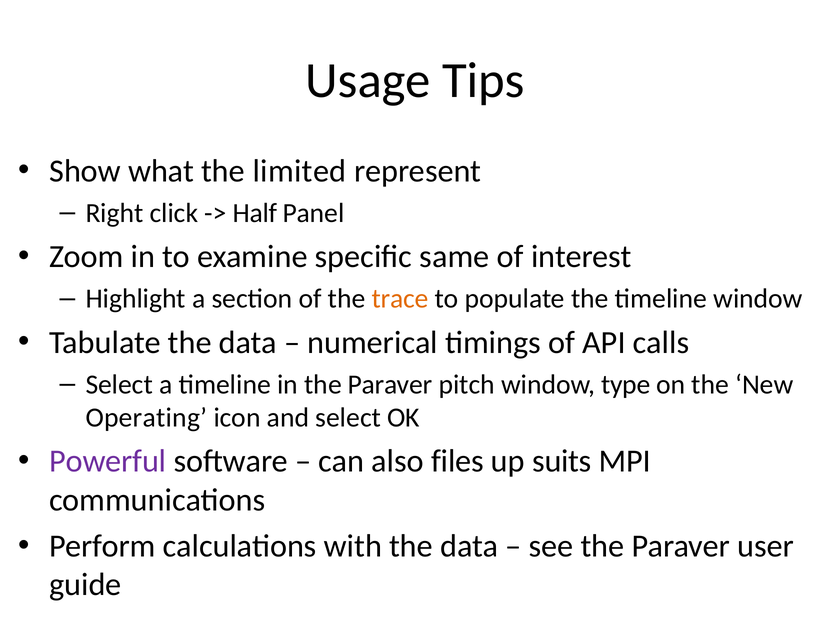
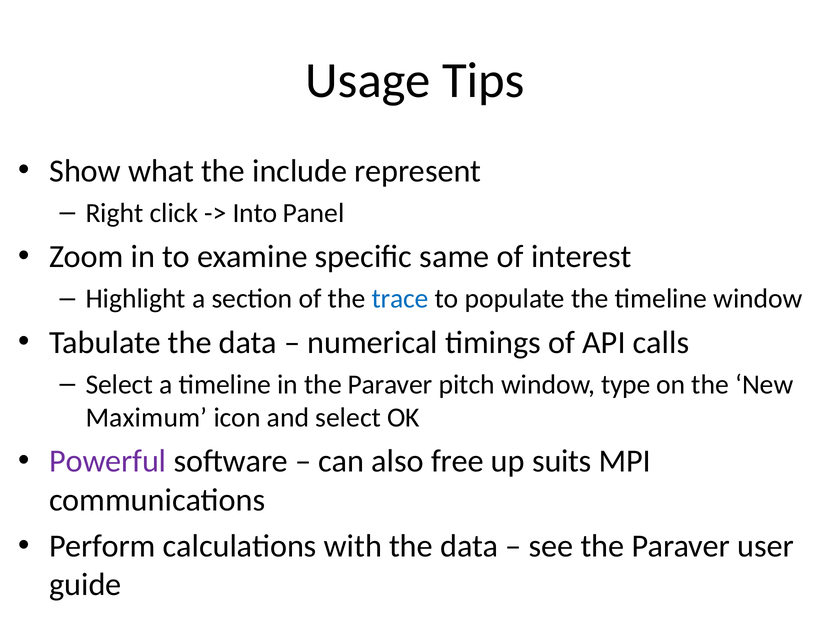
limited: limited -> include (300, 171)
Half: Half -> Into (255, 213)
trace colour: orange -> blue (400, 299)
Operating: Operating -> Maximum (146, 418)
files: files -> free (457, 462)
